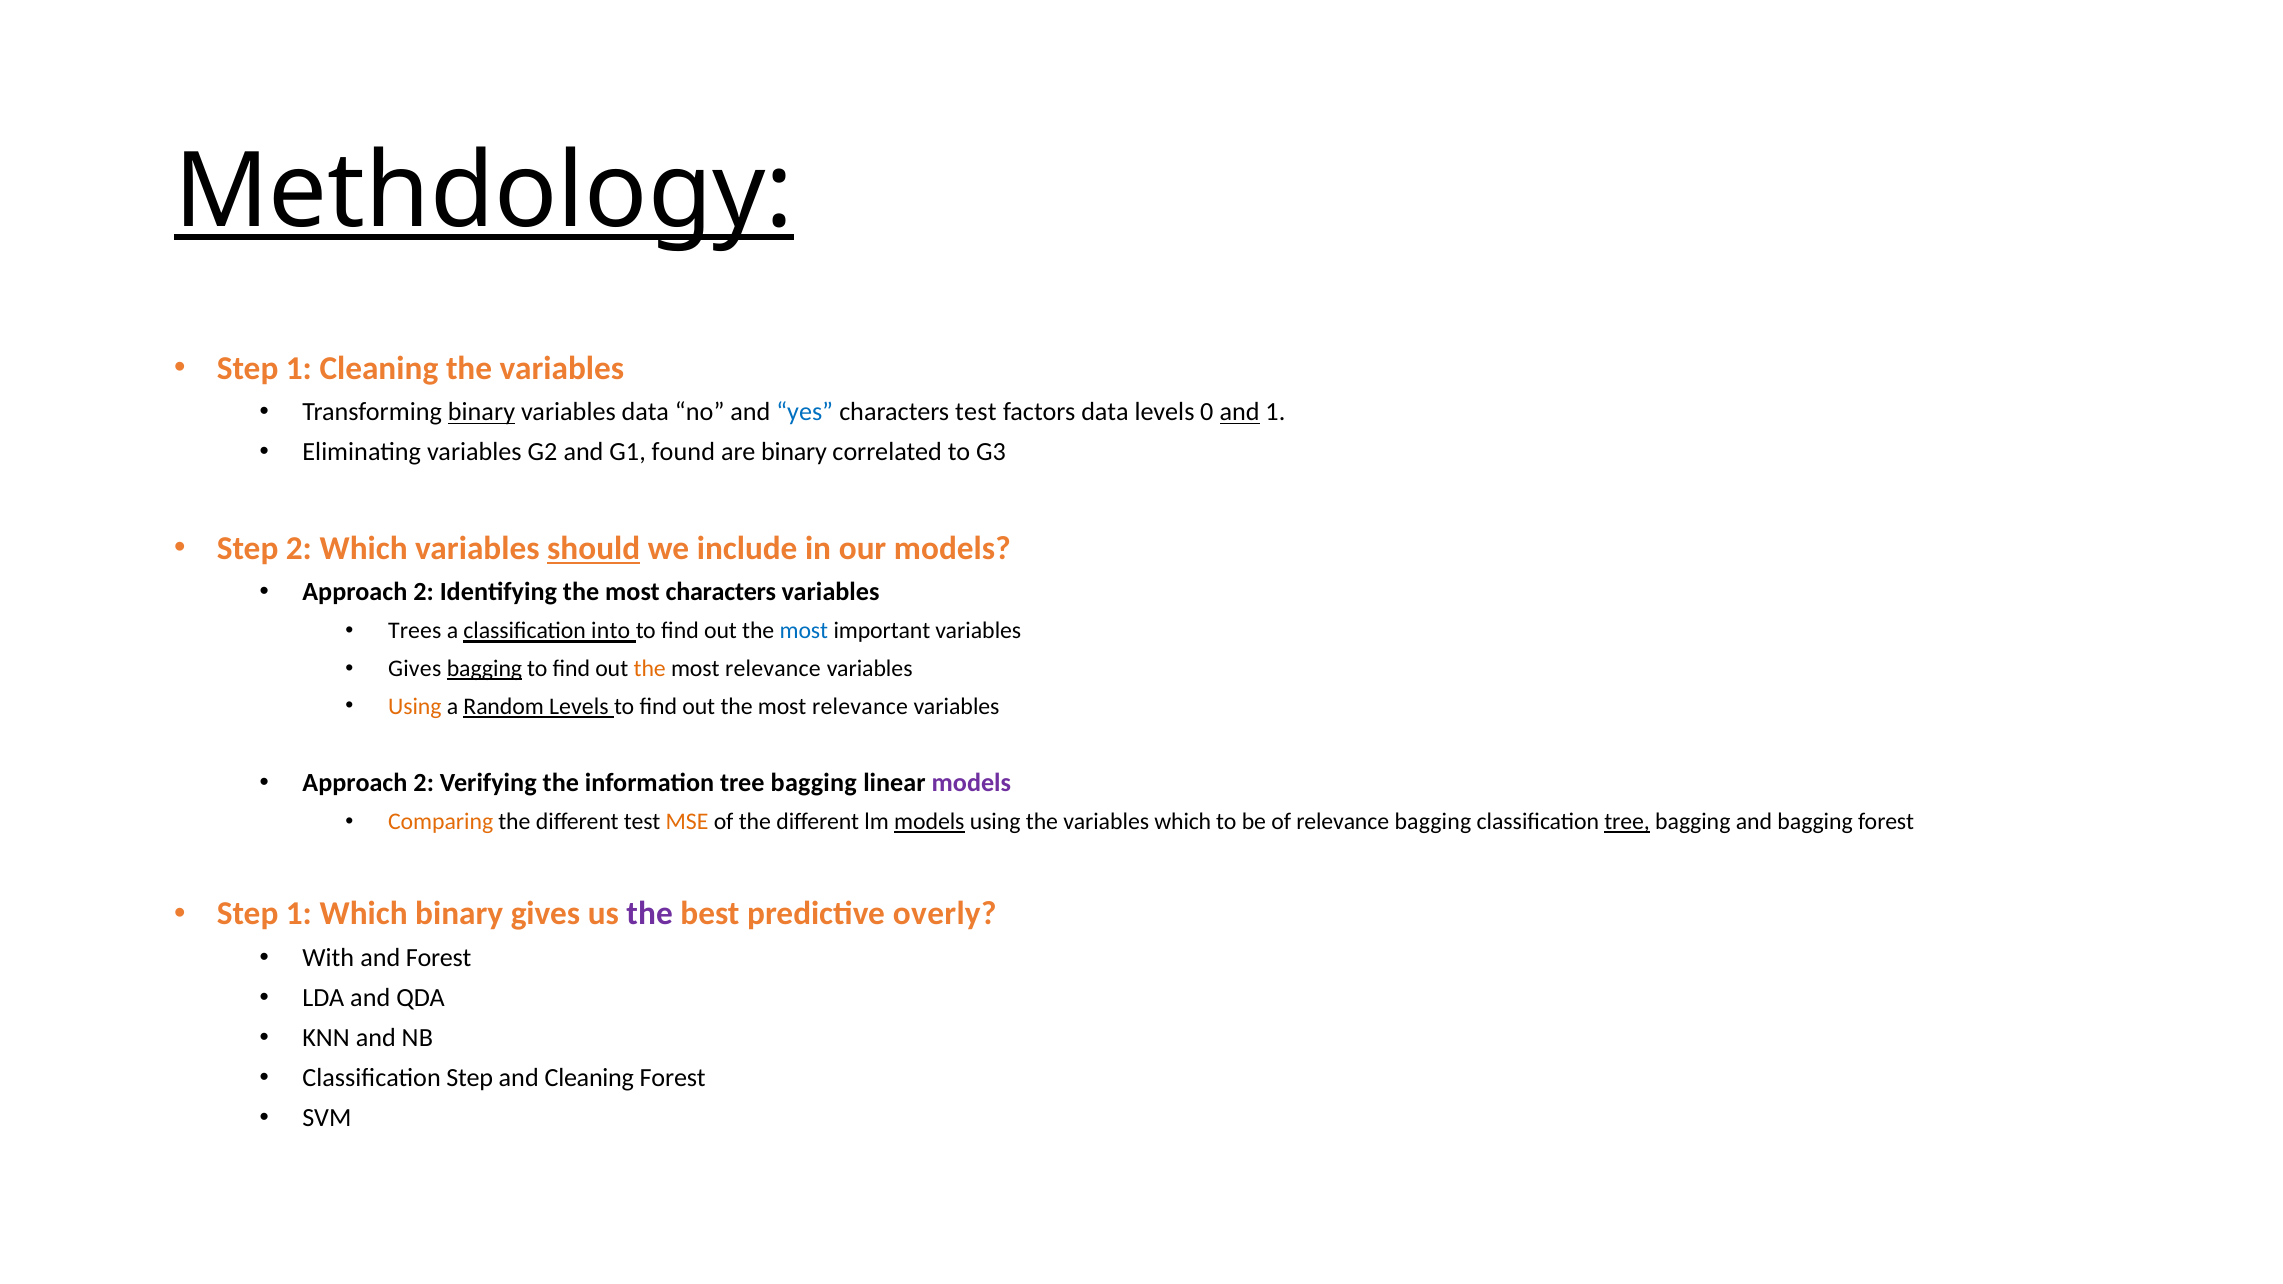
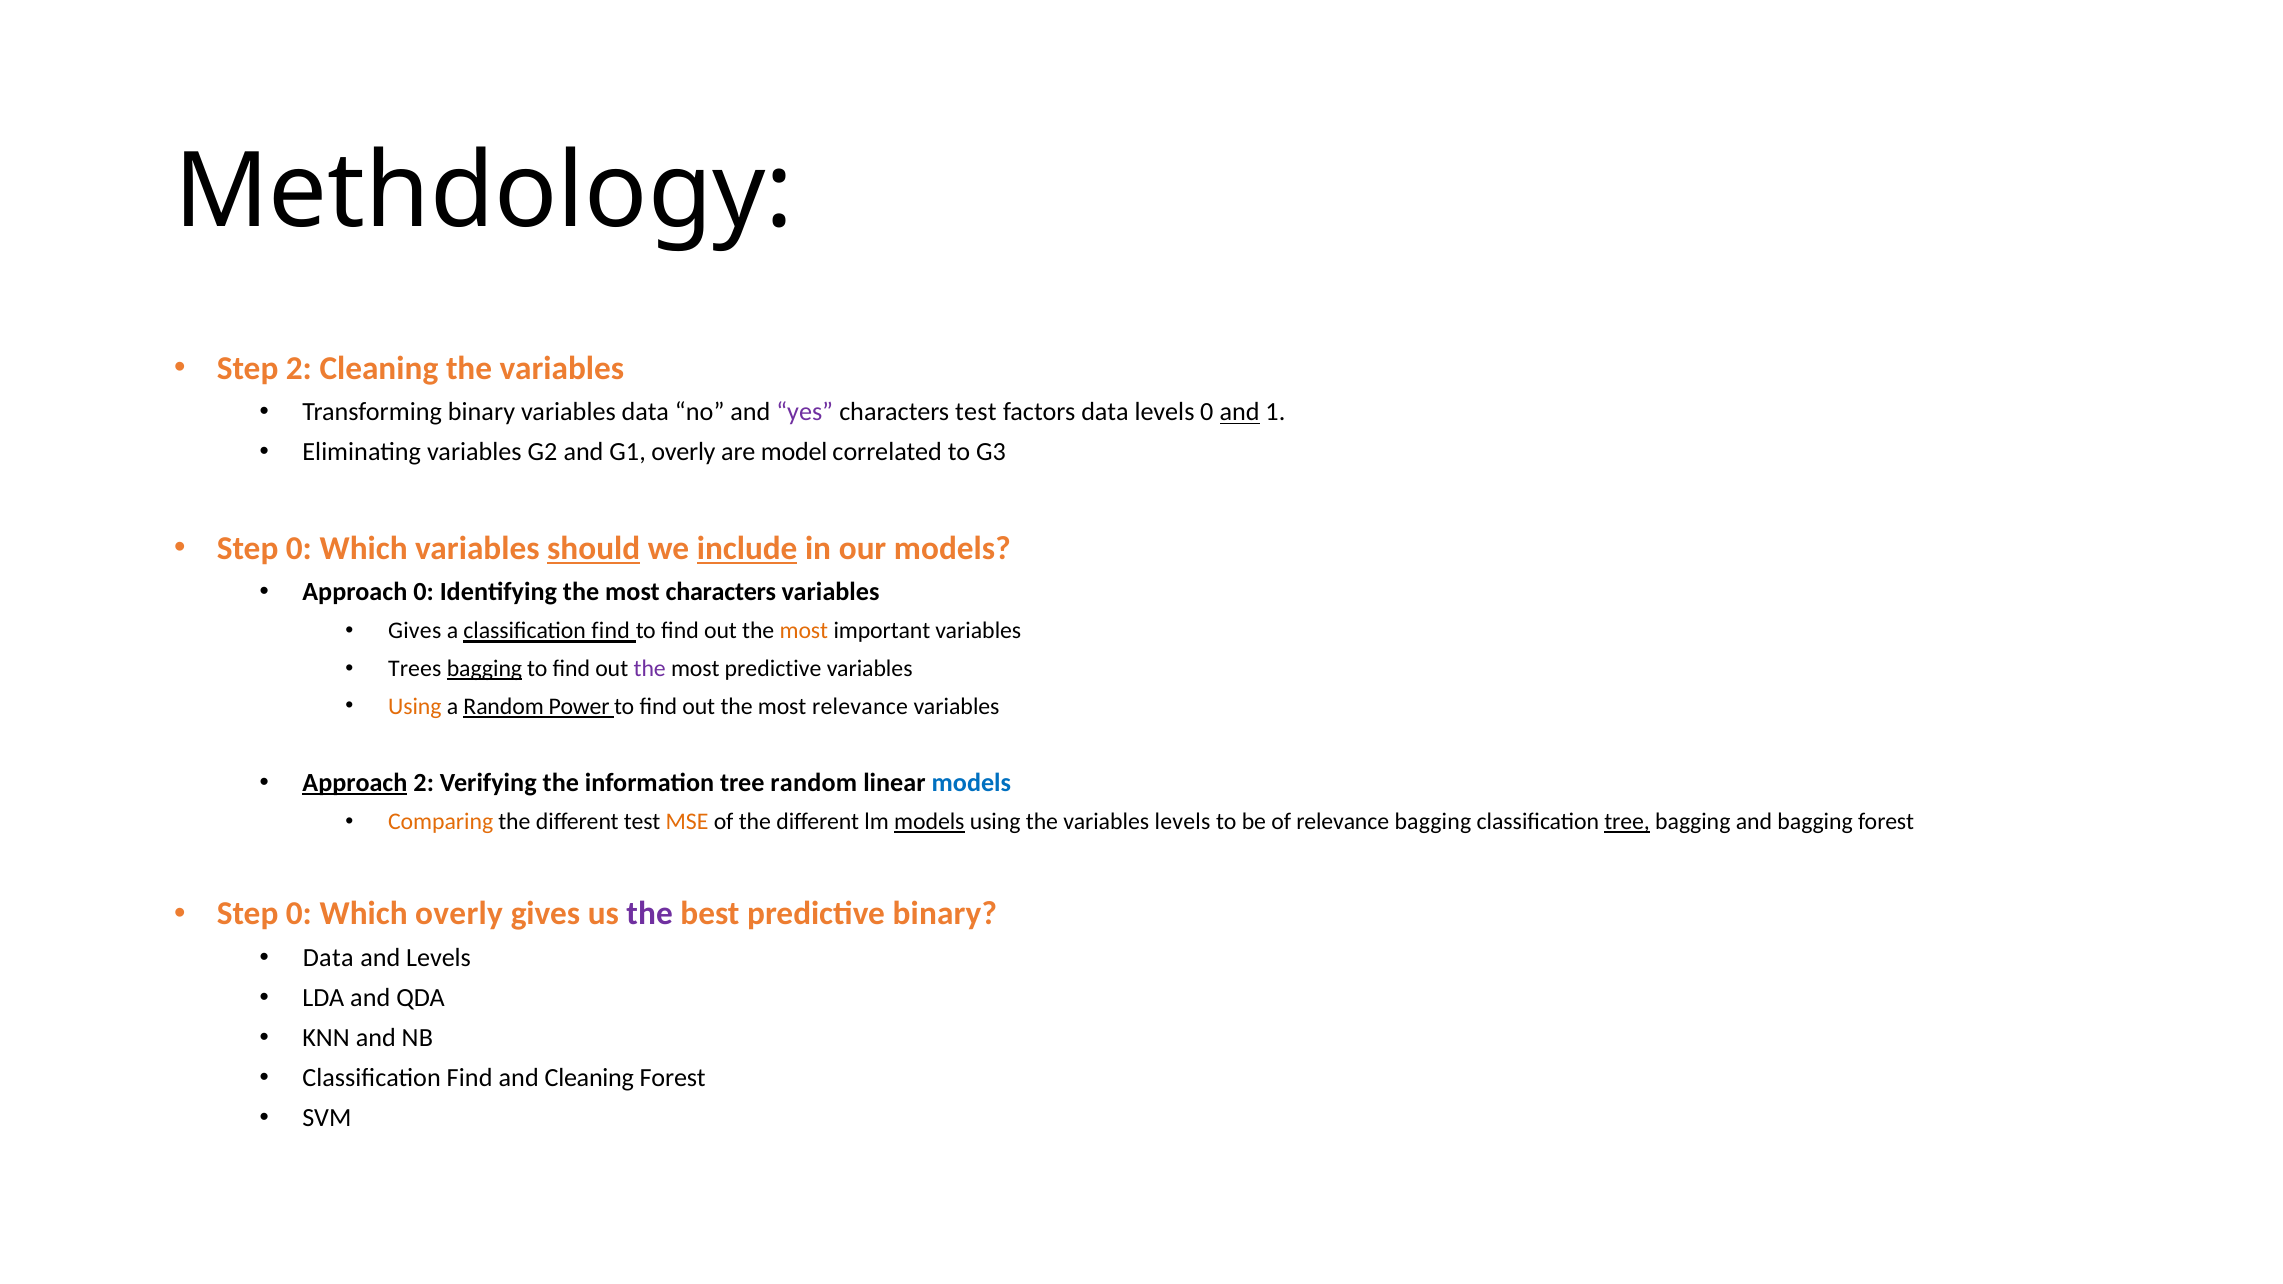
Methdology underline: present -> none (484, 192)
1: 1 -> 2 (299, 368)
binary underline: present -> none (481, 412)
yes colour: blue -> purple (805, 412)
G1 found: found -> overly (683, 452)
are binary: binary -> model (794, 452)
2: 2 -> 0 (299, 548)
include underline: none -> present (747, 548)
2: 2 -> 0 (424, 592)
Trees: Trees -> Gives (415, 631)
a classification into: into -> find (611, 631)
most colour: blue -> orange (804, 631)
Gives: Gives -> Trees (415, 669)
the colour: orange -> purple (650, 669)
relevance: relevance -> predictive (773, 669)
Random Levels: Levels -> Power (579, 706)
Approach underline: none -> present (355, 783)
information tree bagging: bagging -> random (814, 783)
models colour: purple -> blue (971, 783)
variables which: which -> levels (1183, 822)
1: 1 -> 0 (299, 914)
Which binary: binary -> overly (459, 914)
predictive overly: overly -> binary (945, 914)
With: With -> Data (328, 958)
and Forest: Forest -> Levels (439, 958)
Step: Step -> Find (470, 1078)
